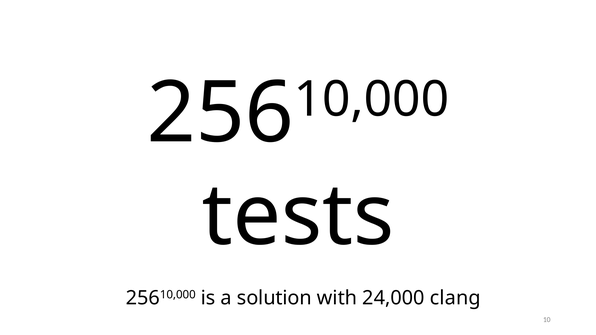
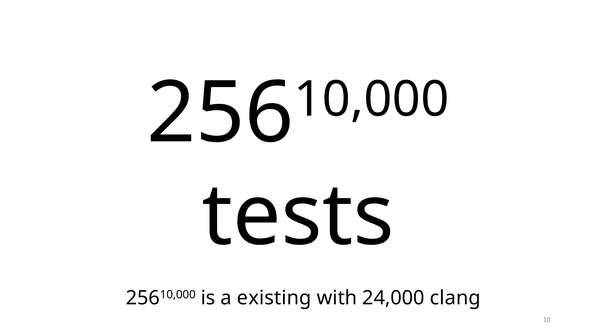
solution: solution -> existing (274, 298)
